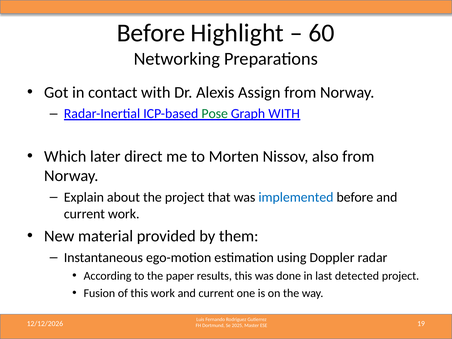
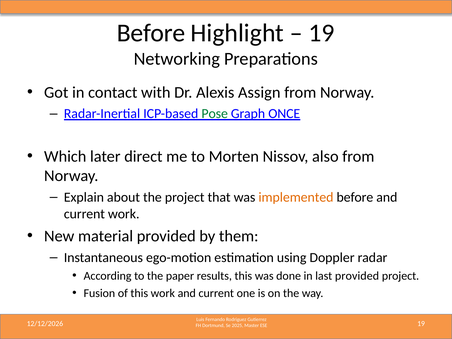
60: 60 -> 19 (321, 33)
Graph WITH: WITH -> ONCE (284, 114)
implemented colour: blue -> orange (296, 197)
last detected: detected -> provided (357, 276)
